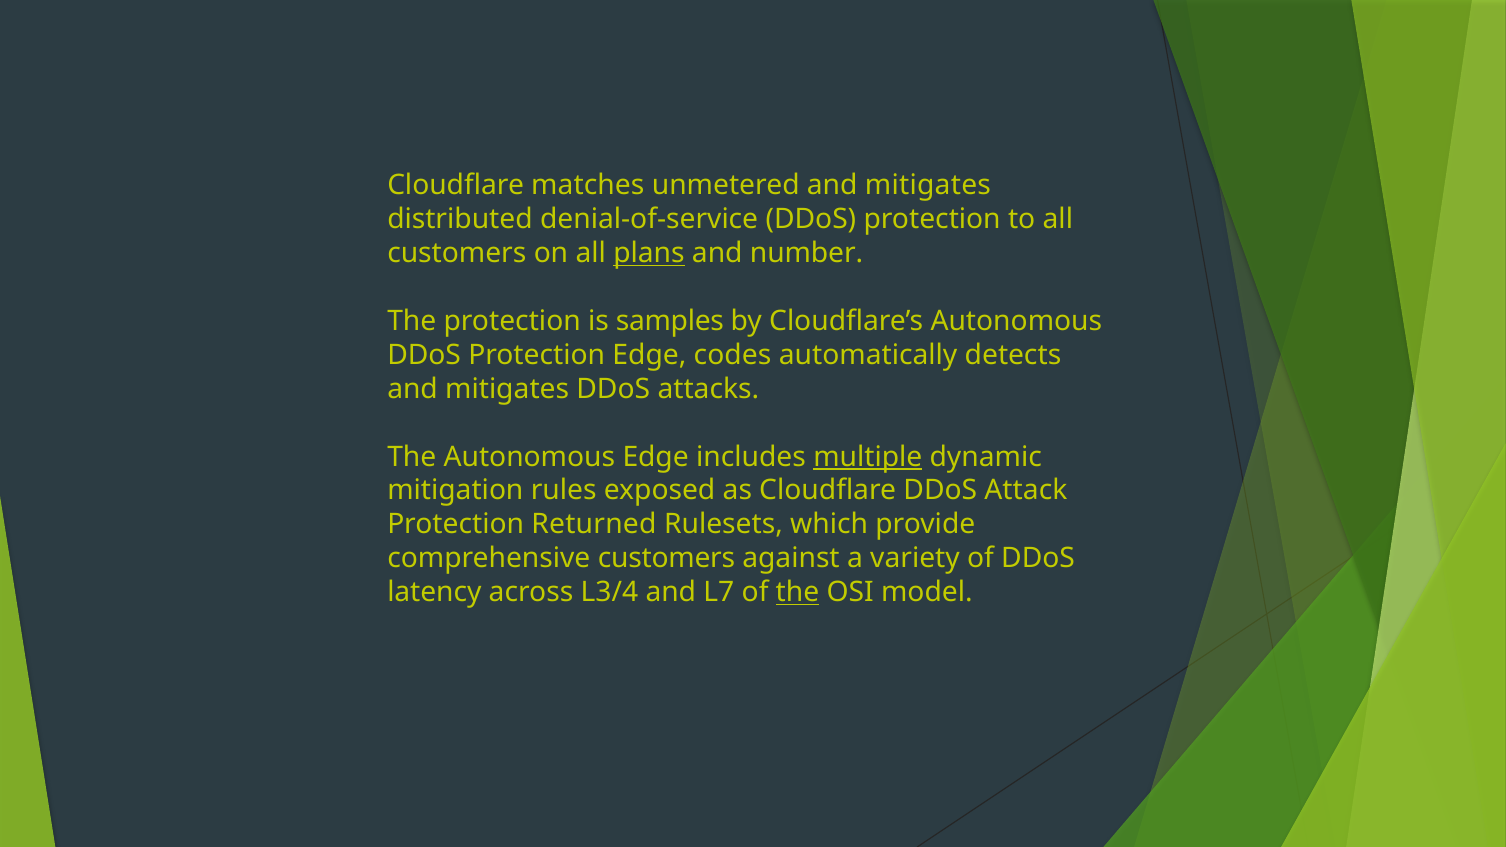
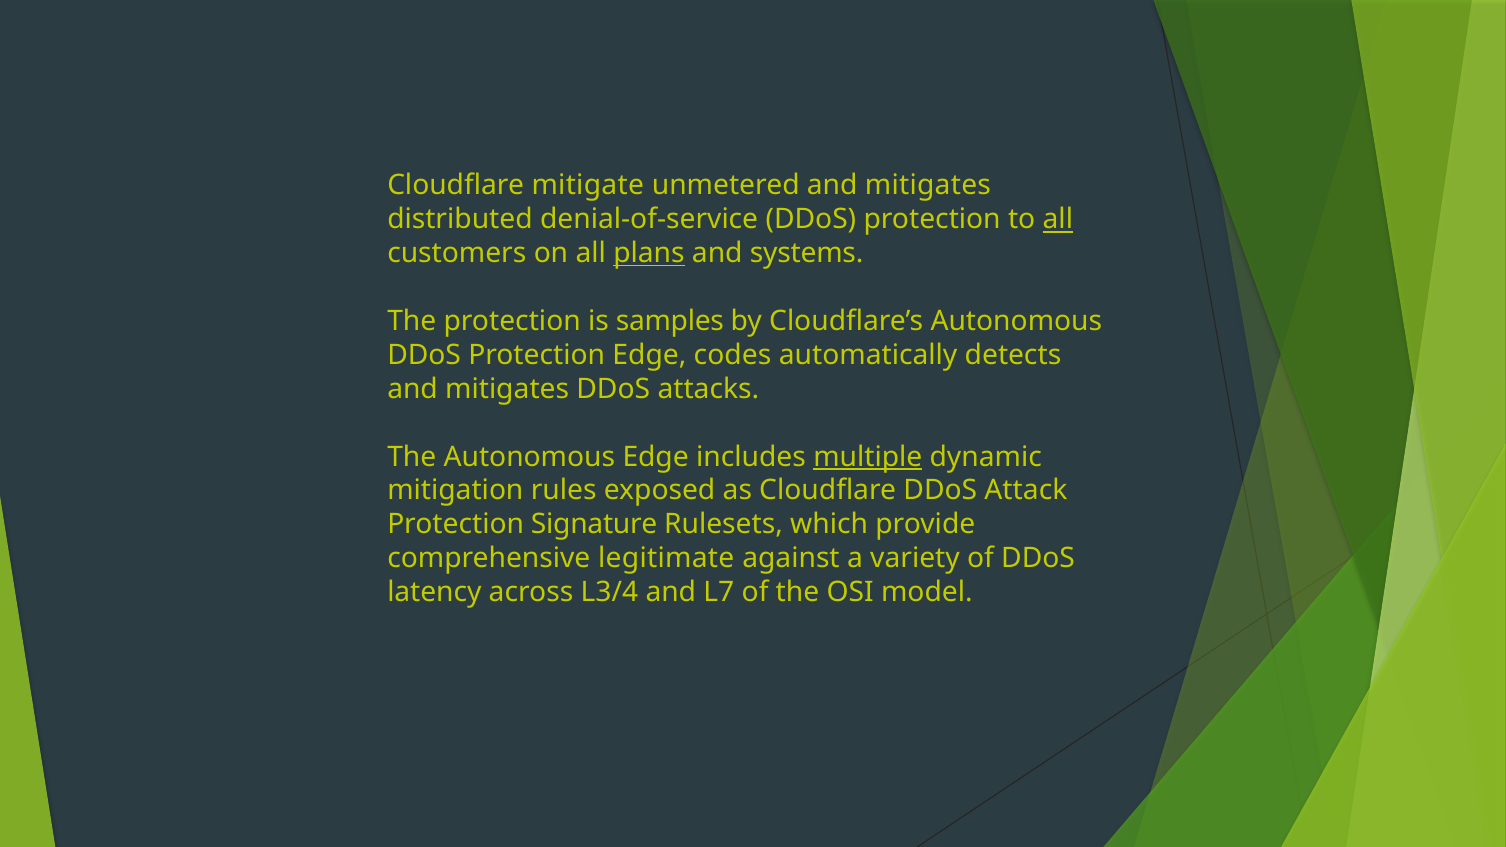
matches: matches -> mitigate (588, 186)
all underline: none -> present (1058, 220)
number: number -> systems (807, 253)
Returned: Returned -> Signature (594, 525)
comprehensive customers: customers -> legitimate (666, 558)
the underline: present -> none (798, 592)
